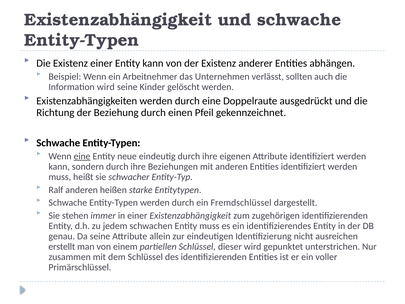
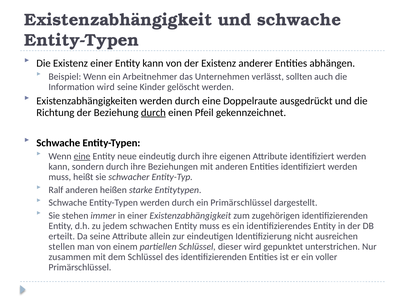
durch underline: none -> present (153, 112)
ein Fremdschlüssel: Fremdschlüssel -> Primärschlüssel (241, 203)
genau: genau -> erteilt (62, 236)
erstellt: erstellt -> stellen (62, 246)
